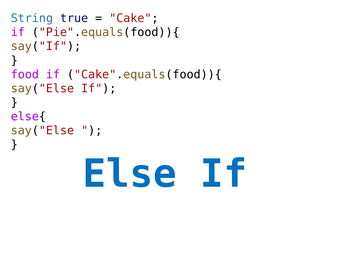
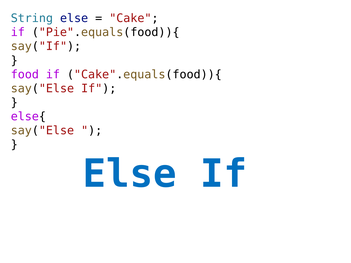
String true: true -> else (74, 18)
